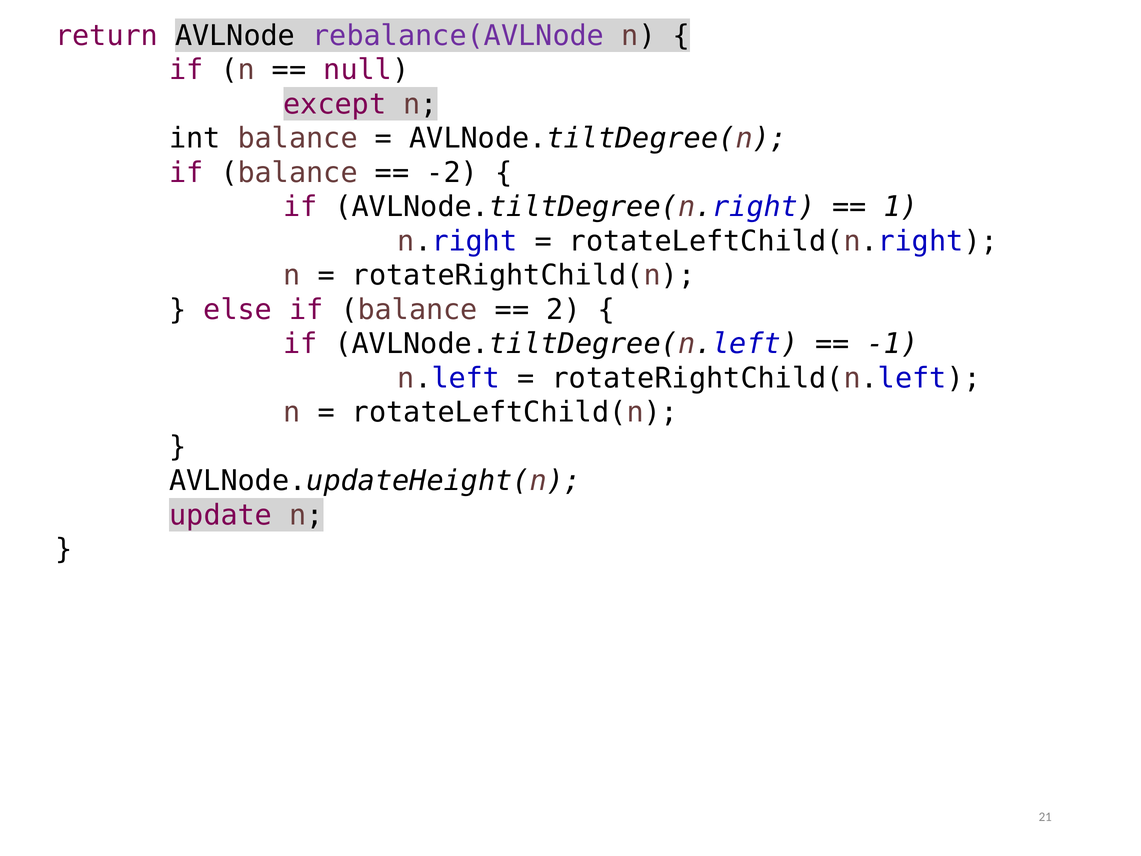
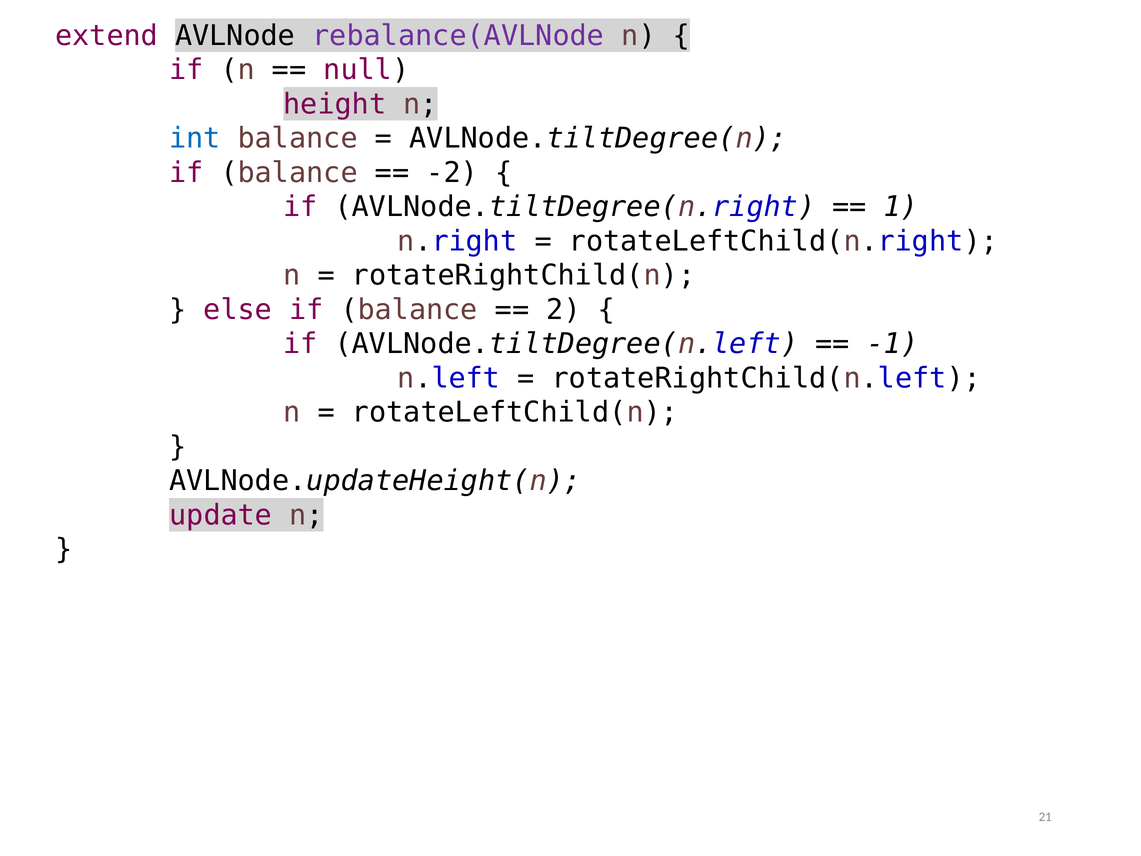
return: return -> extend (107, 36)
except: except -> height (335, 104)
int colour: black -> blue (195, 138)
